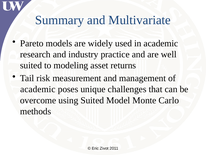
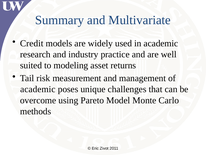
Pareto: Pareto -> Credit (32, 43)
using Suited: Suited -> Pareto (92, 100)
